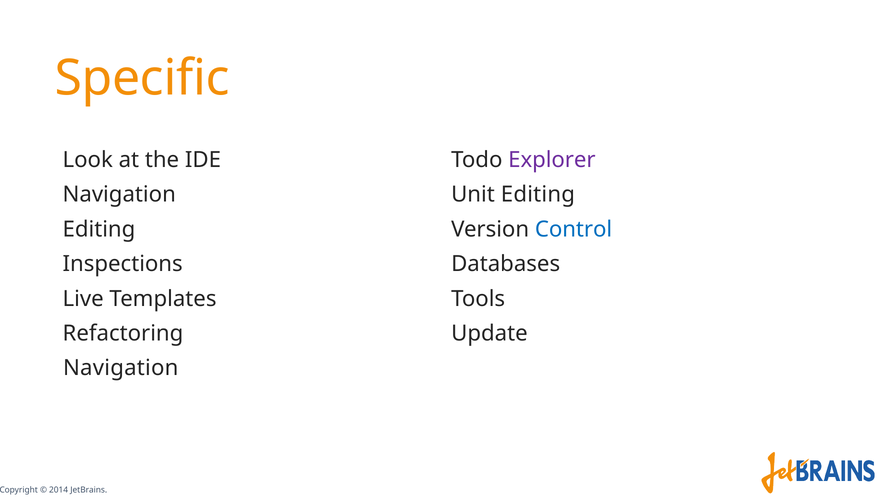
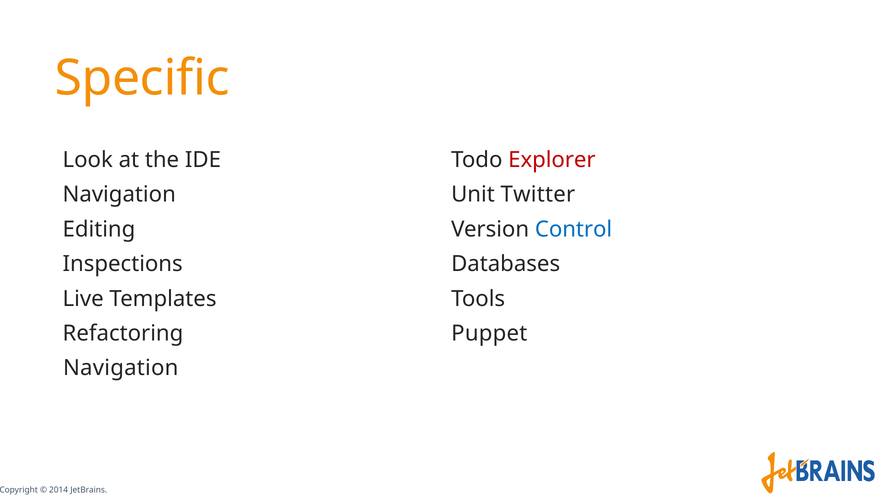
Explorer colour: purple -> red (552, 160)
Unit Editing: Editing -> Twitter (538, 194)
Update: Update -> Puppet (489, 333)
